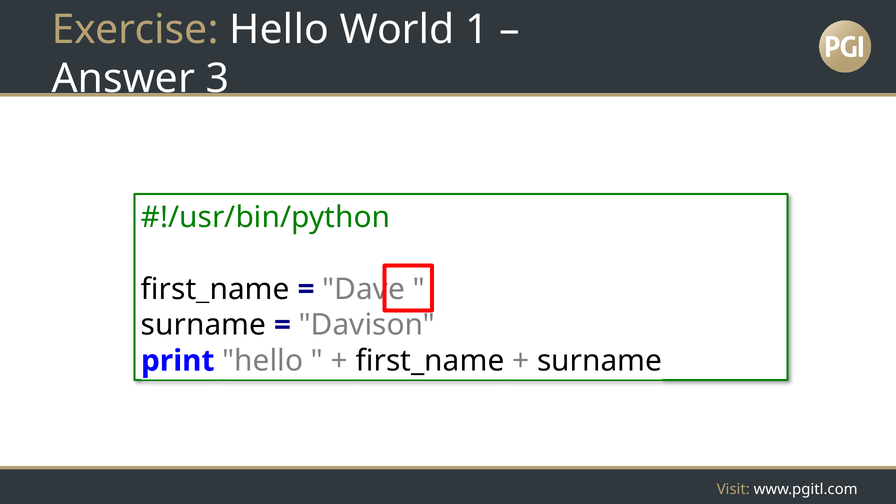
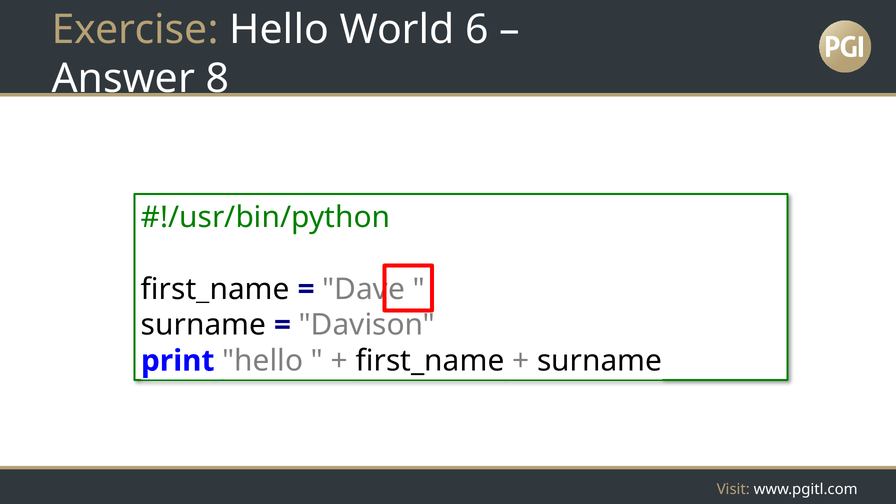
1: 1 -> 6 (477, 29)
3: 3 -> 8 (218, 79)
